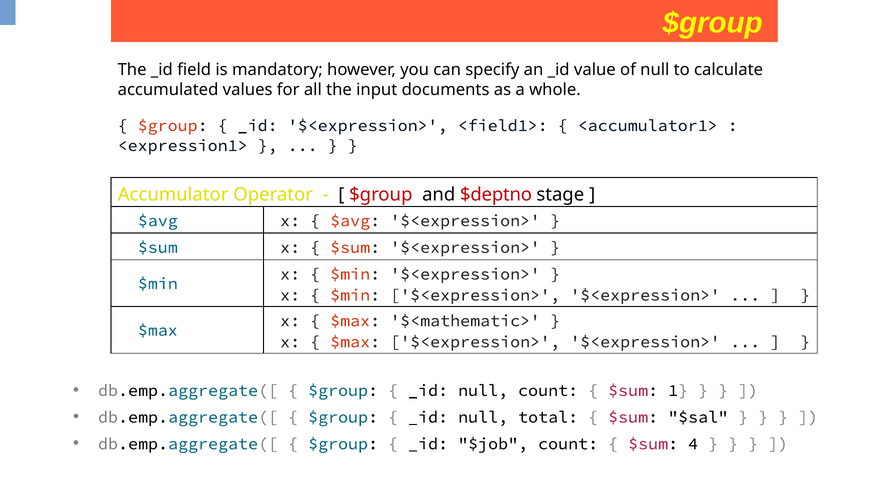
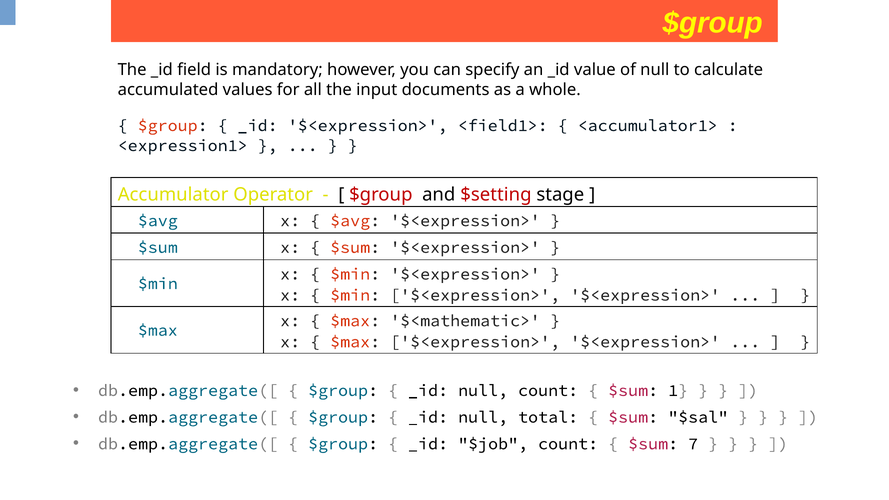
$deptno: $deptno -> $setting (496, 195)
4: 4 -> 7 (693, 444)
